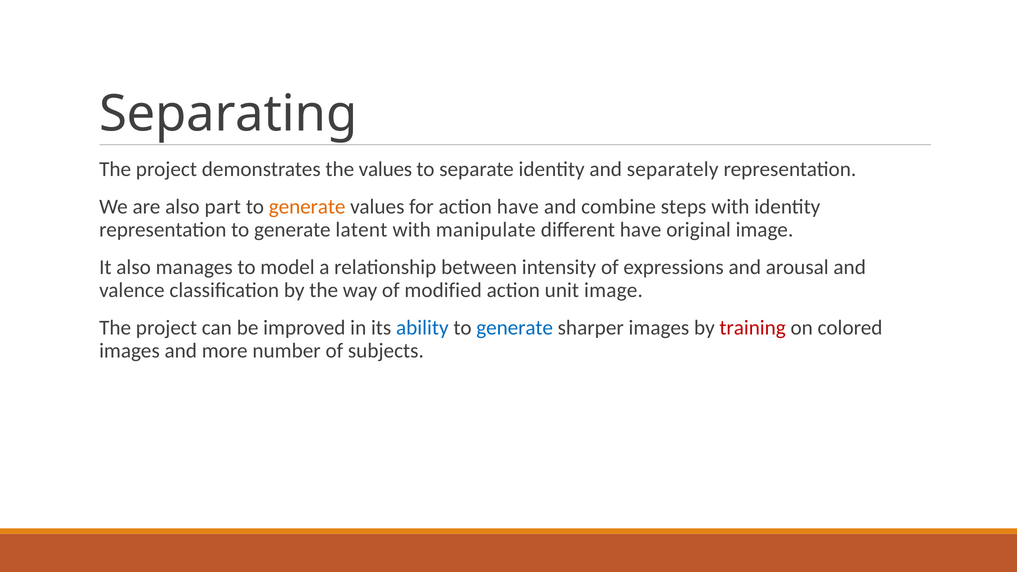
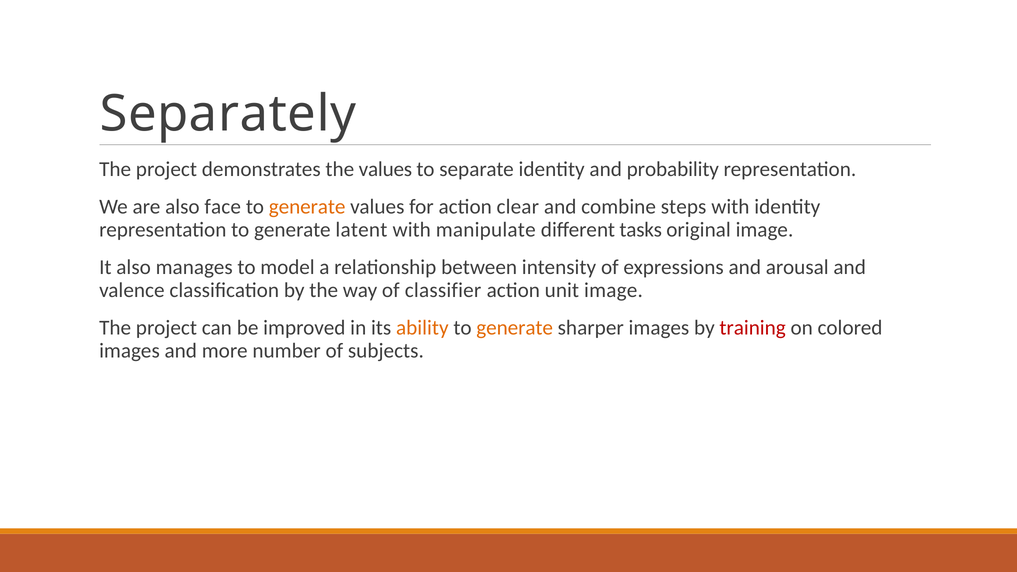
Separating: Separating -> Separately (228, 114)
separately: separately -> probability (673, 169)
part: part -> face (223, 207)
action have: have -> clear (518, 207)
different have: have -> tasks (641, 230)
modified: modified -> classifier (443, 290)
ability colour: blue -> orange (422, 328)
generate colour: blue -> orange (515, 328)
